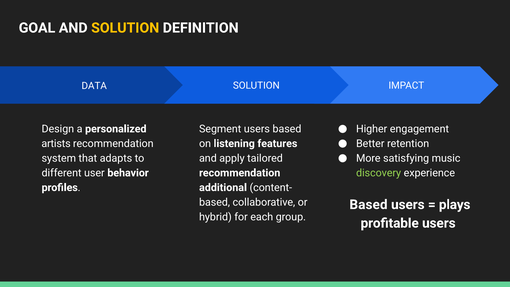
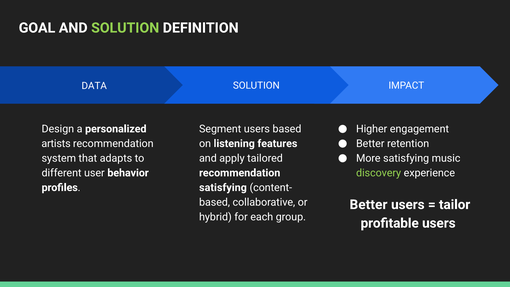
SOLUTION colour: yellow -> light green (125, 28)
additional: additional -> satisfying (223, 187)
Based: Based -> Better (369, 205)
plays: plays -> tailor (455, 205)
